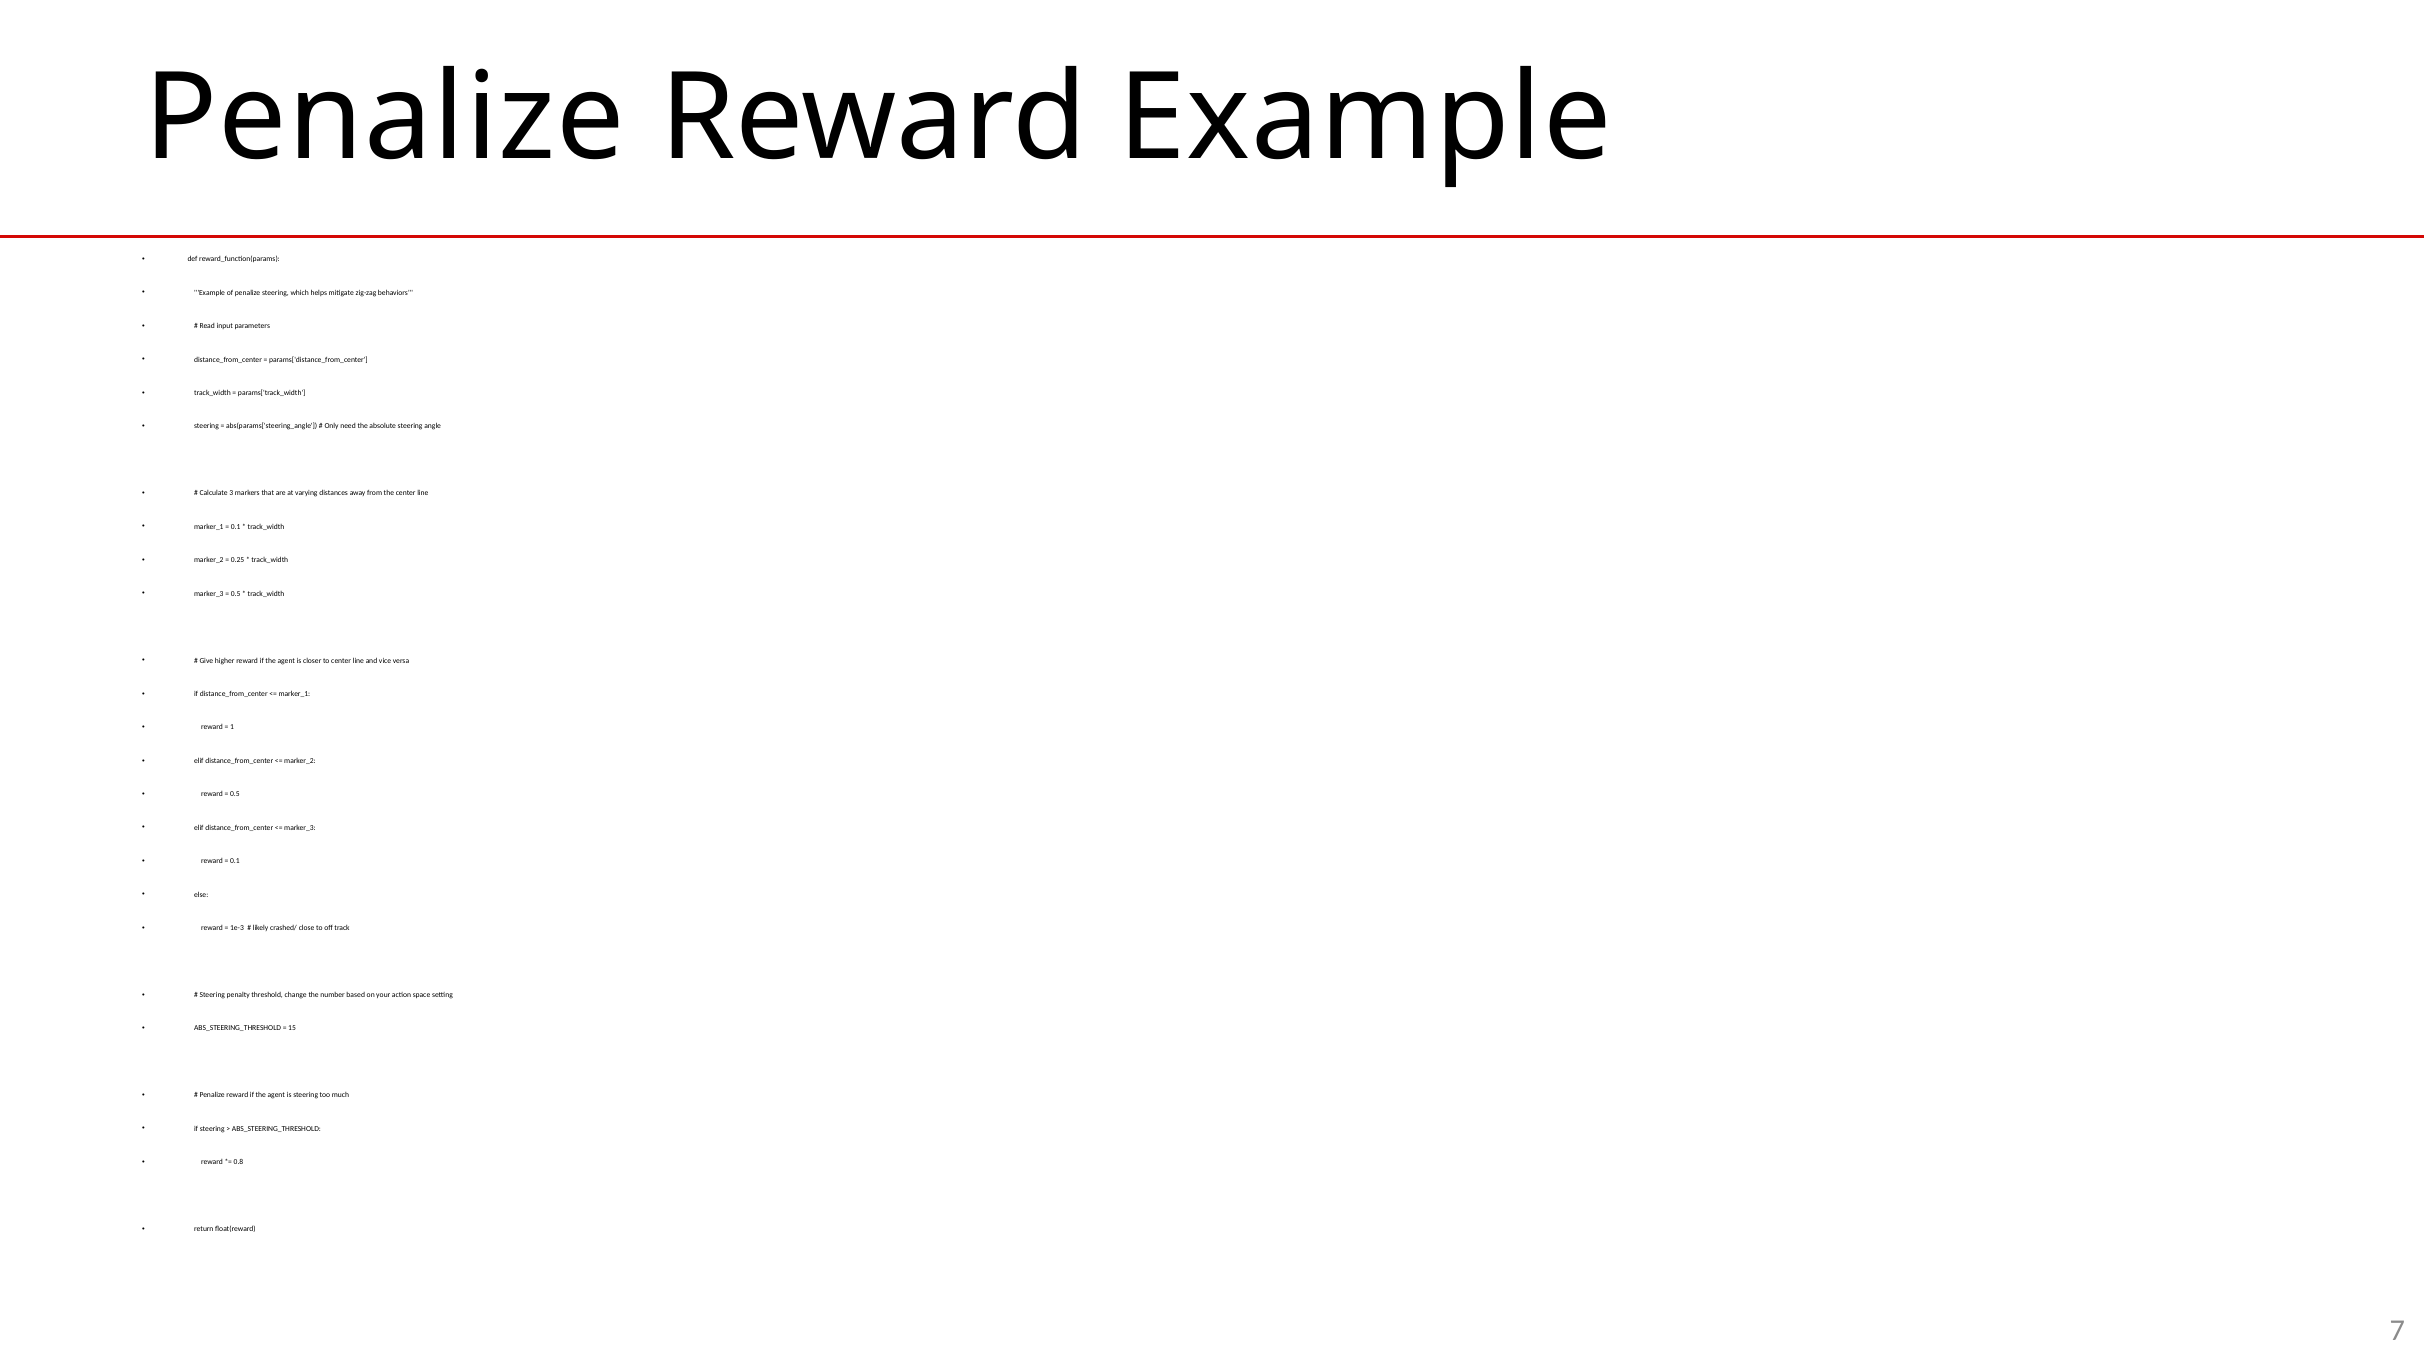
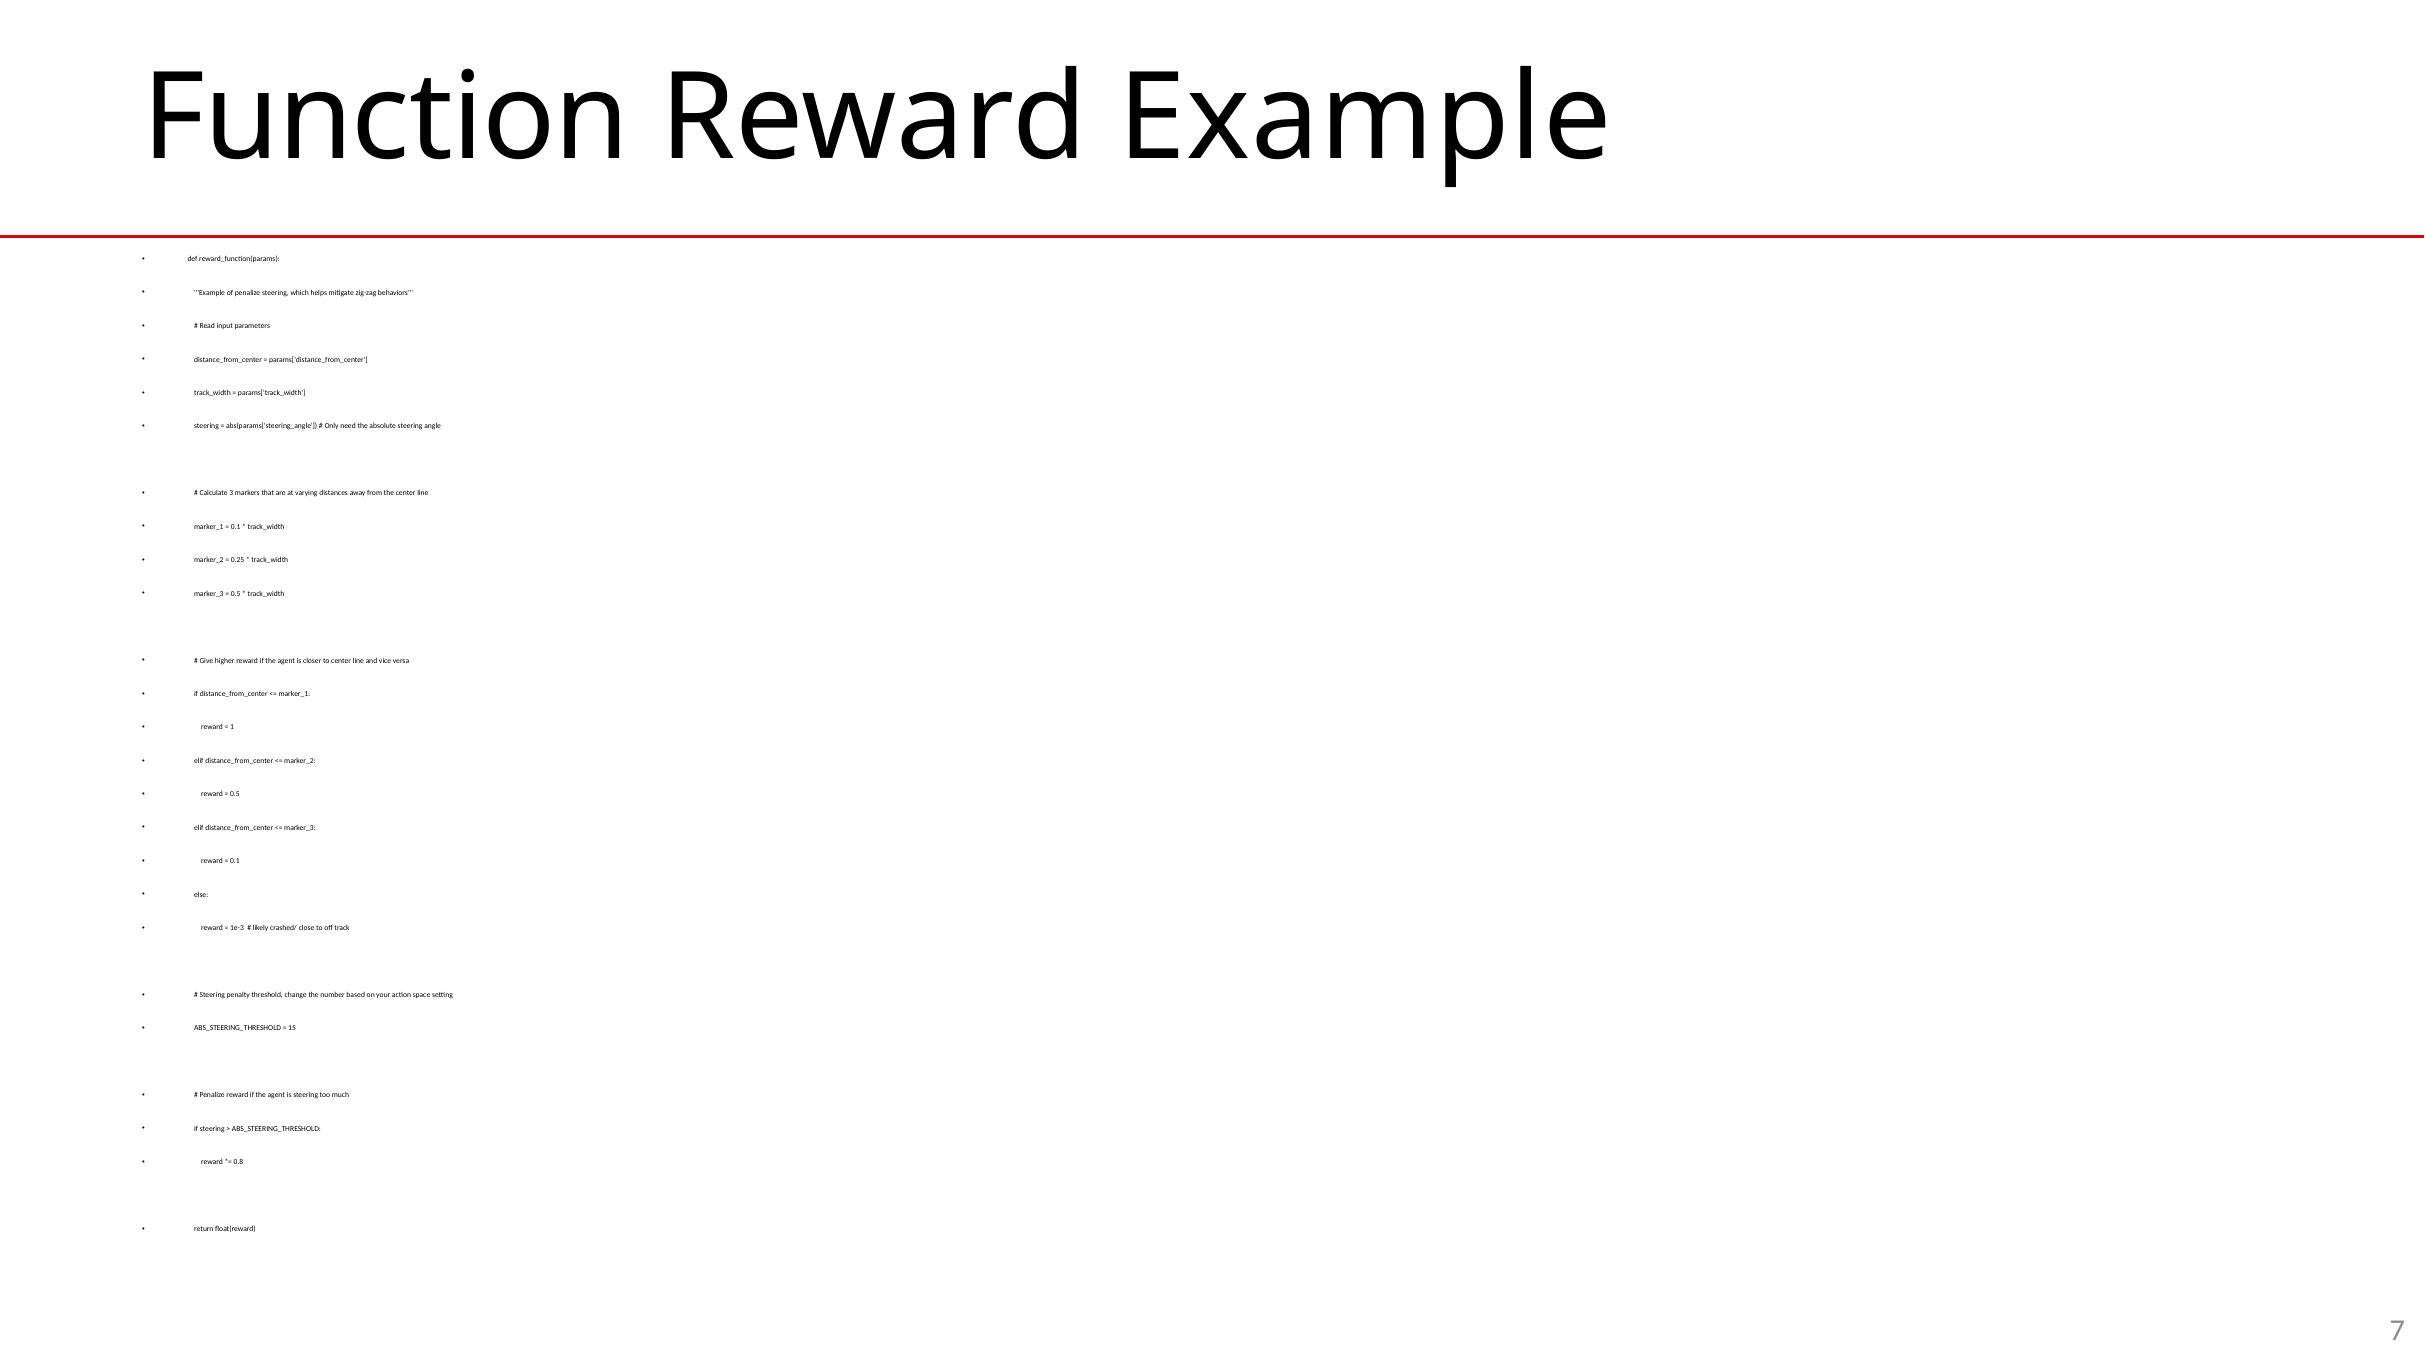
Penalize: Penalize -> Function (386, 118)
